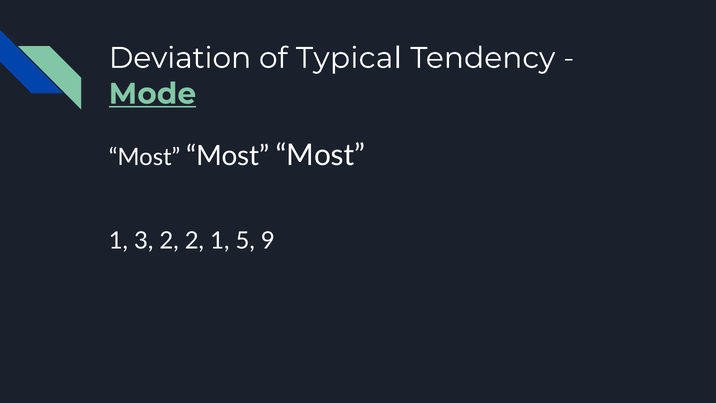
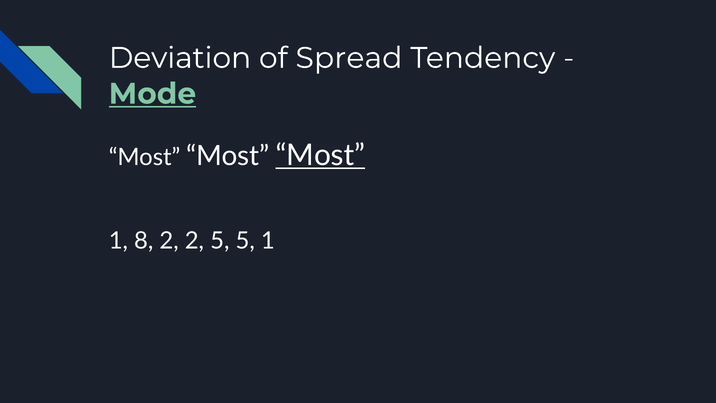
Typical: Typical -> Spread (349, 58)
Most underline: none -> present (320, 155)
3: 3 -> 8 (144, 241)
2 1: 1 -> 5 (220, 241)
5 9: 9 -> 1 (268, 241)
